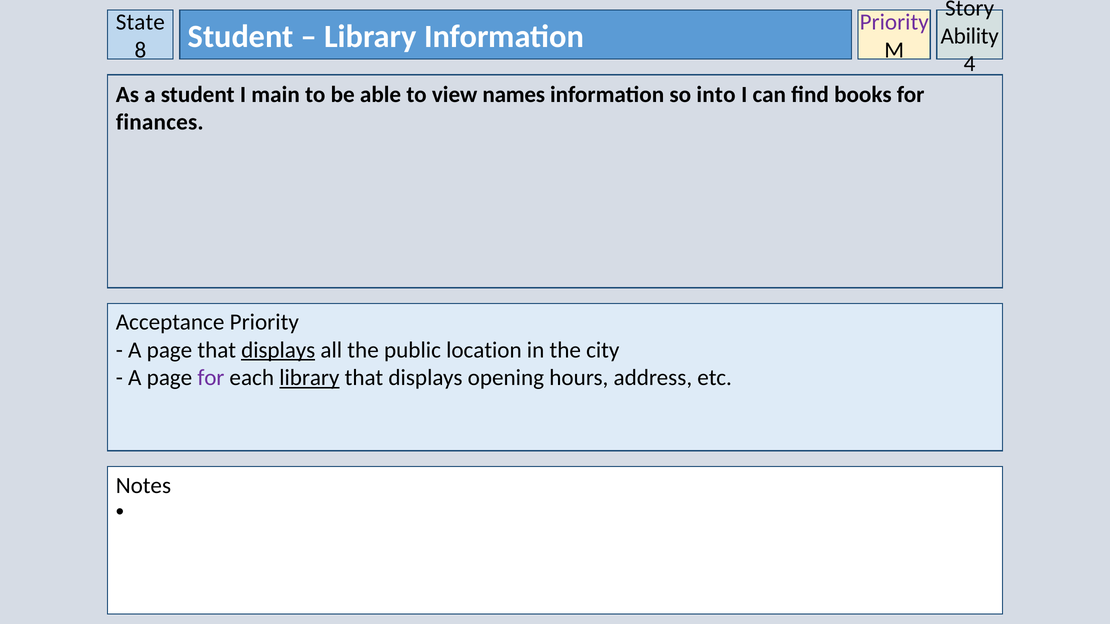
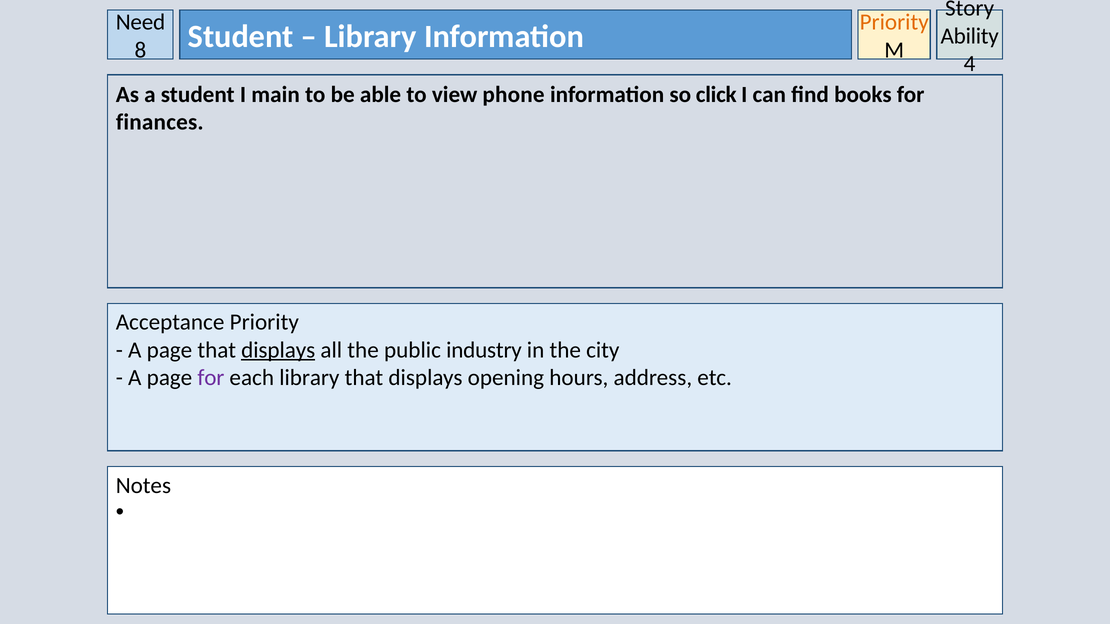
State: State -> Need (140, 22)
Priority colour: purple -> orange (894, 22)
names: names -> phone (514, 94)
into: into -> click (716, 94)
location: location -> industry (484, 350)
library underline: present -> none (309, 378)
